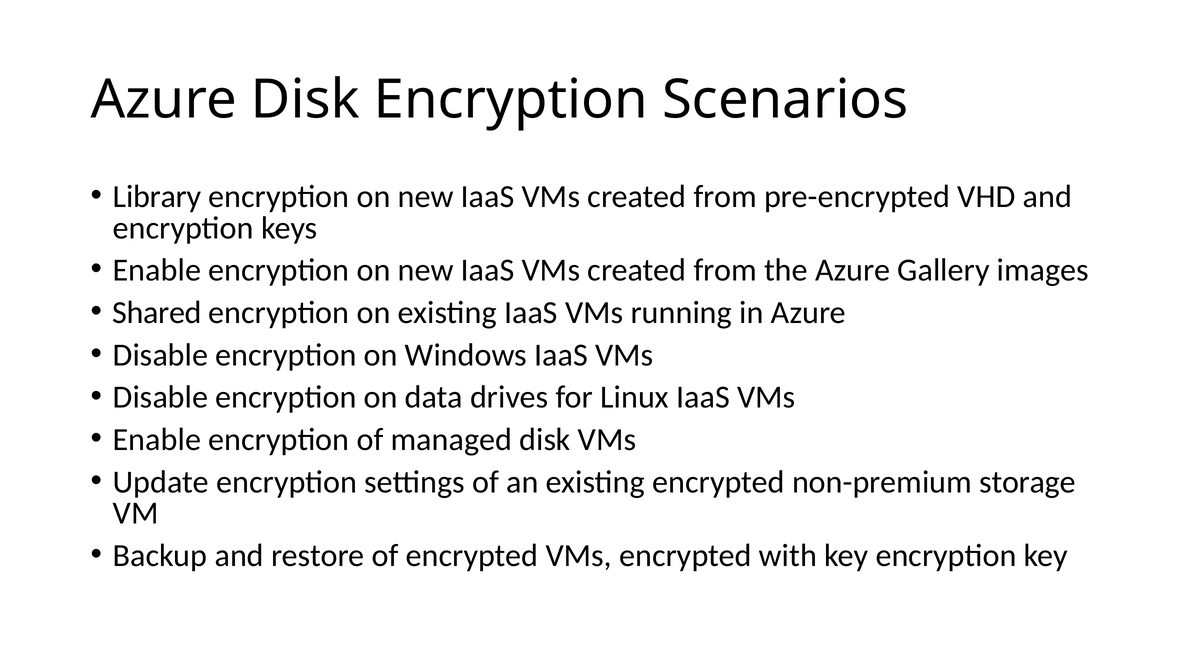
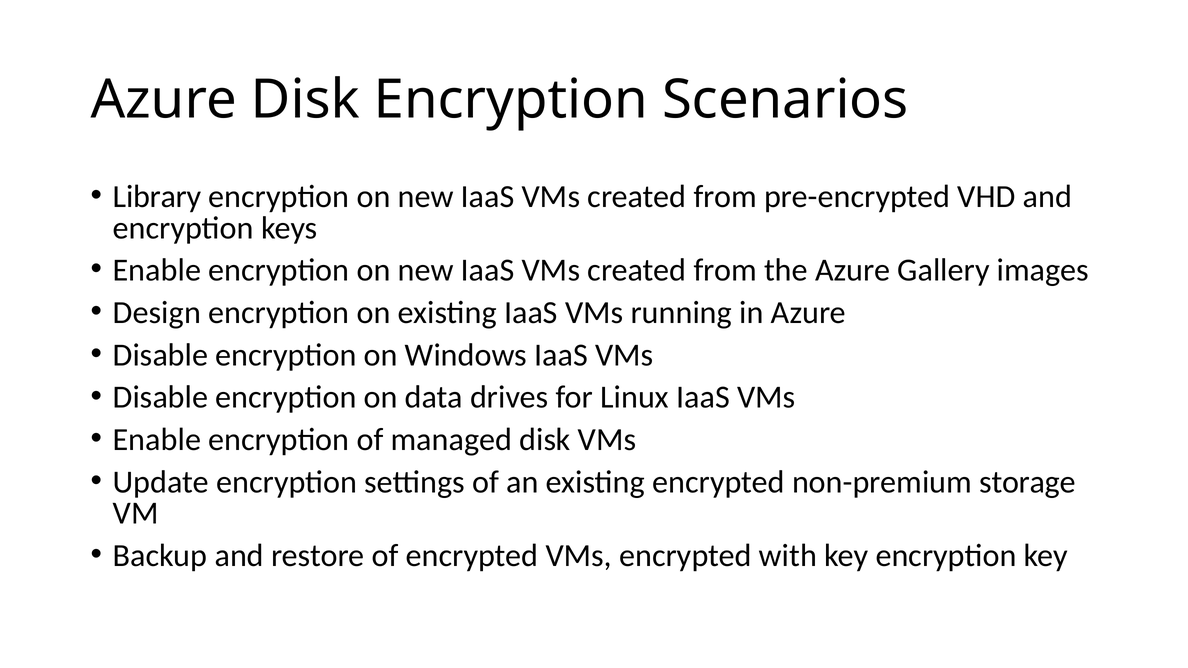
Shared: Shared -> Design (157, 313)
